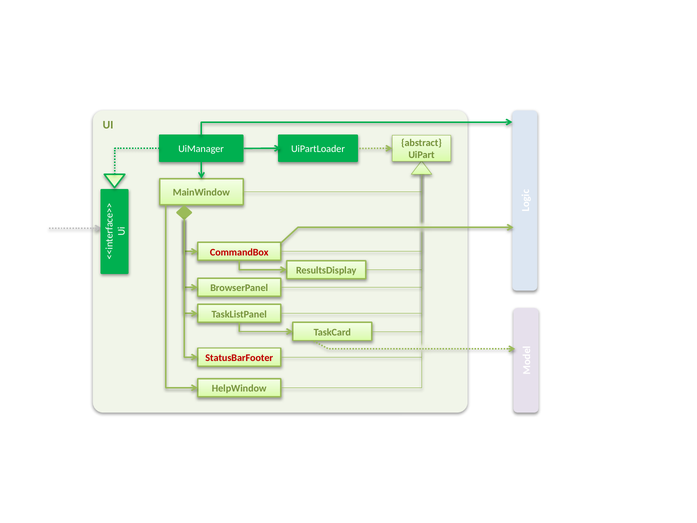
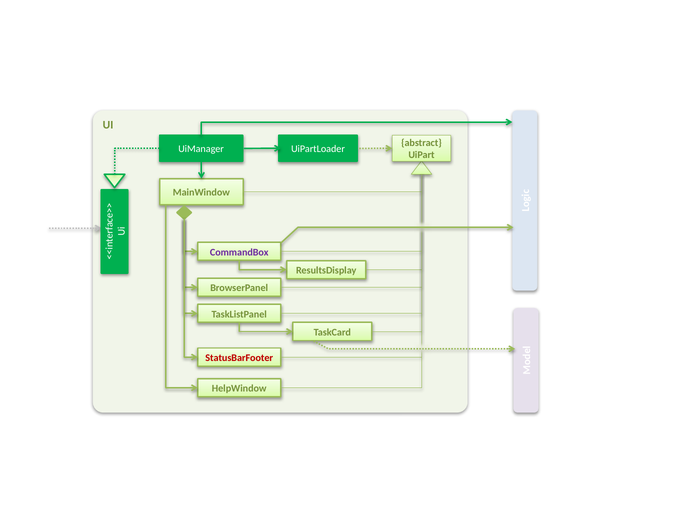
CommandBox colour: red -> purple (239, 252)
